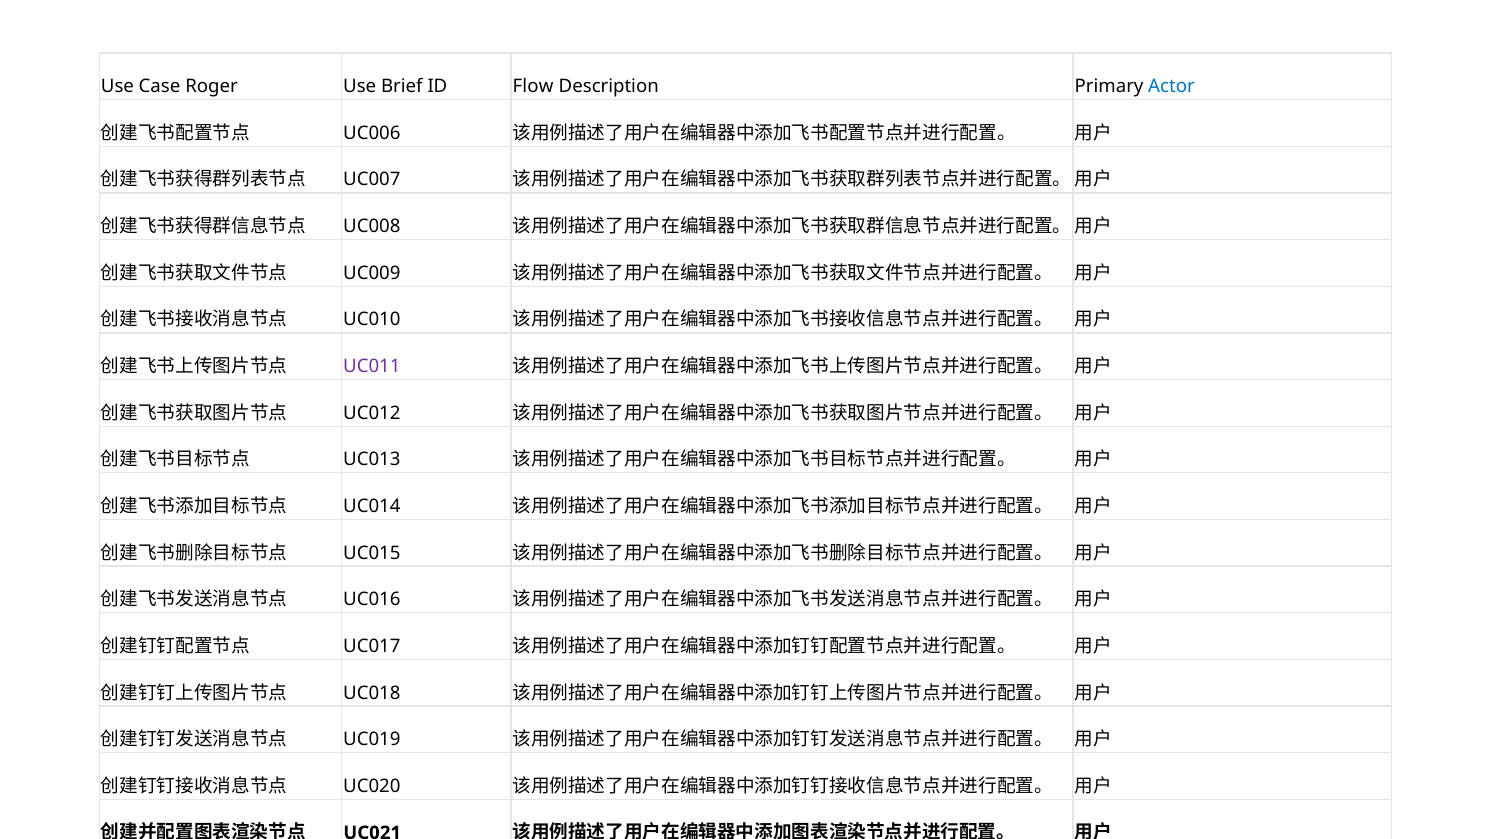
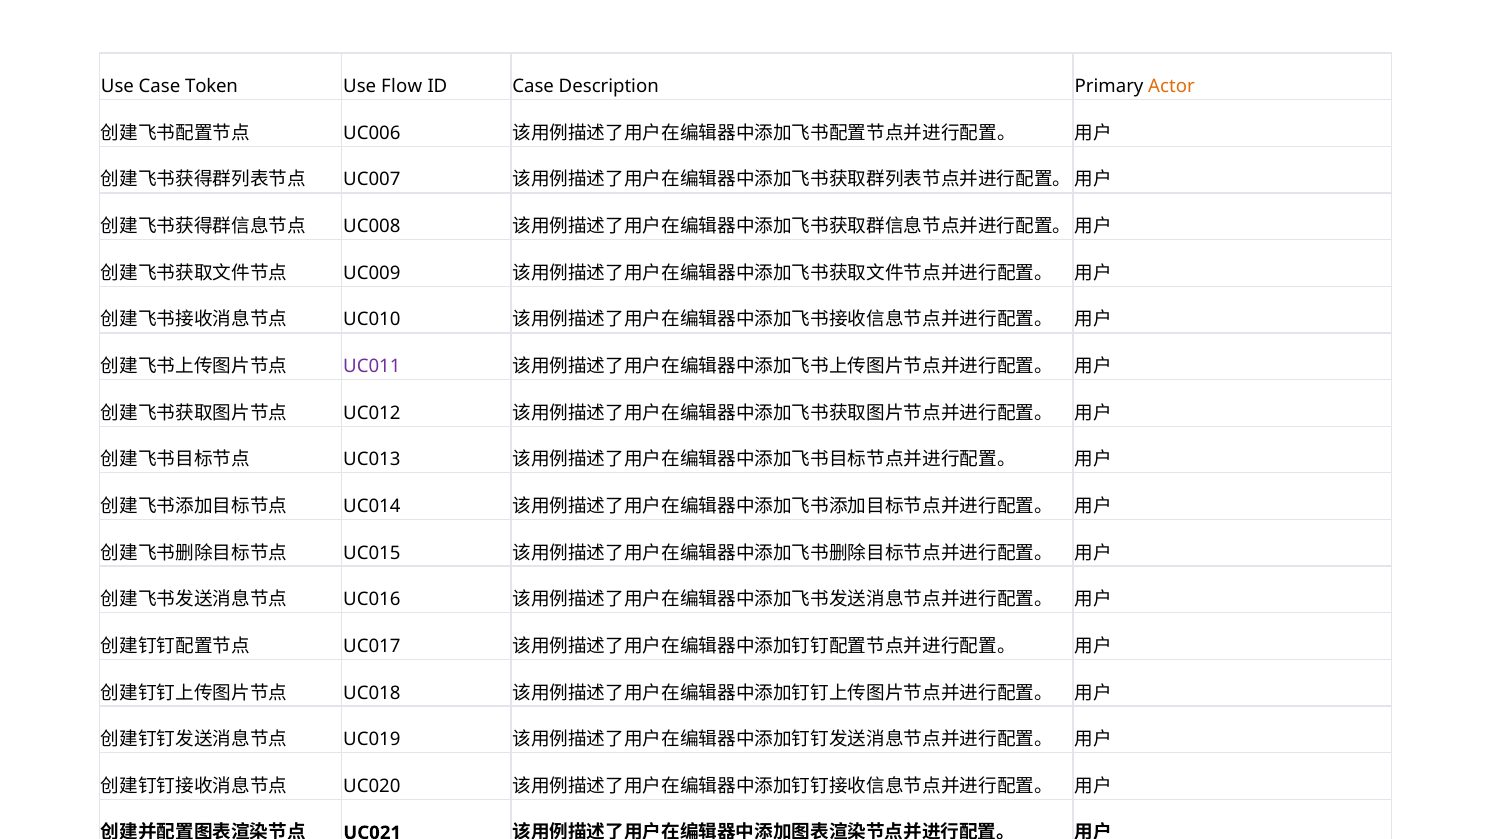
Roger: Roger -> Token (212, 87)
Brief: Brief -> Flow (402, 87)
ID Flow: Flow -> Case (533, 87)
Actor colour: blue -> orange (1172, 87)
